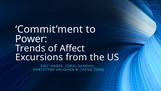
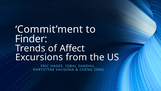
Power: Power -> Finder (31, 39)
